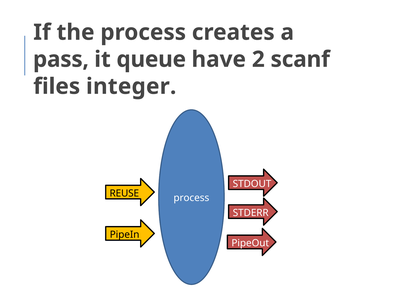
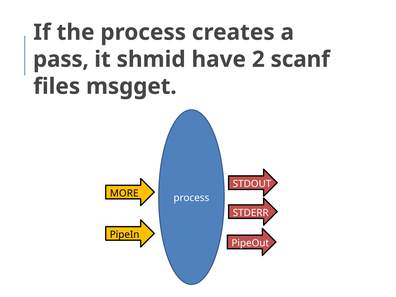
queue: queue -> shmid (151, 59)
integer: integer -> msgget (131, 86)
REUSE: REUSE -> MORE (124, 193)
